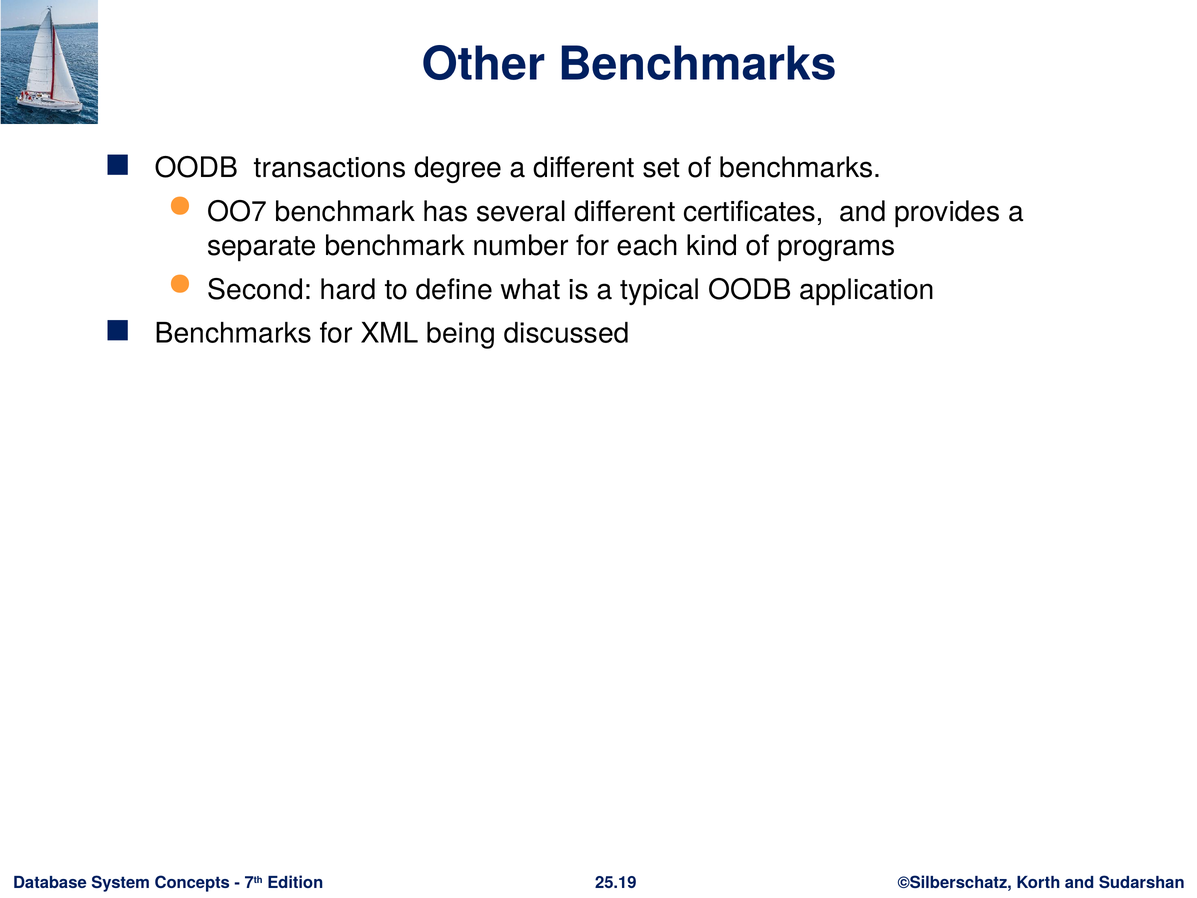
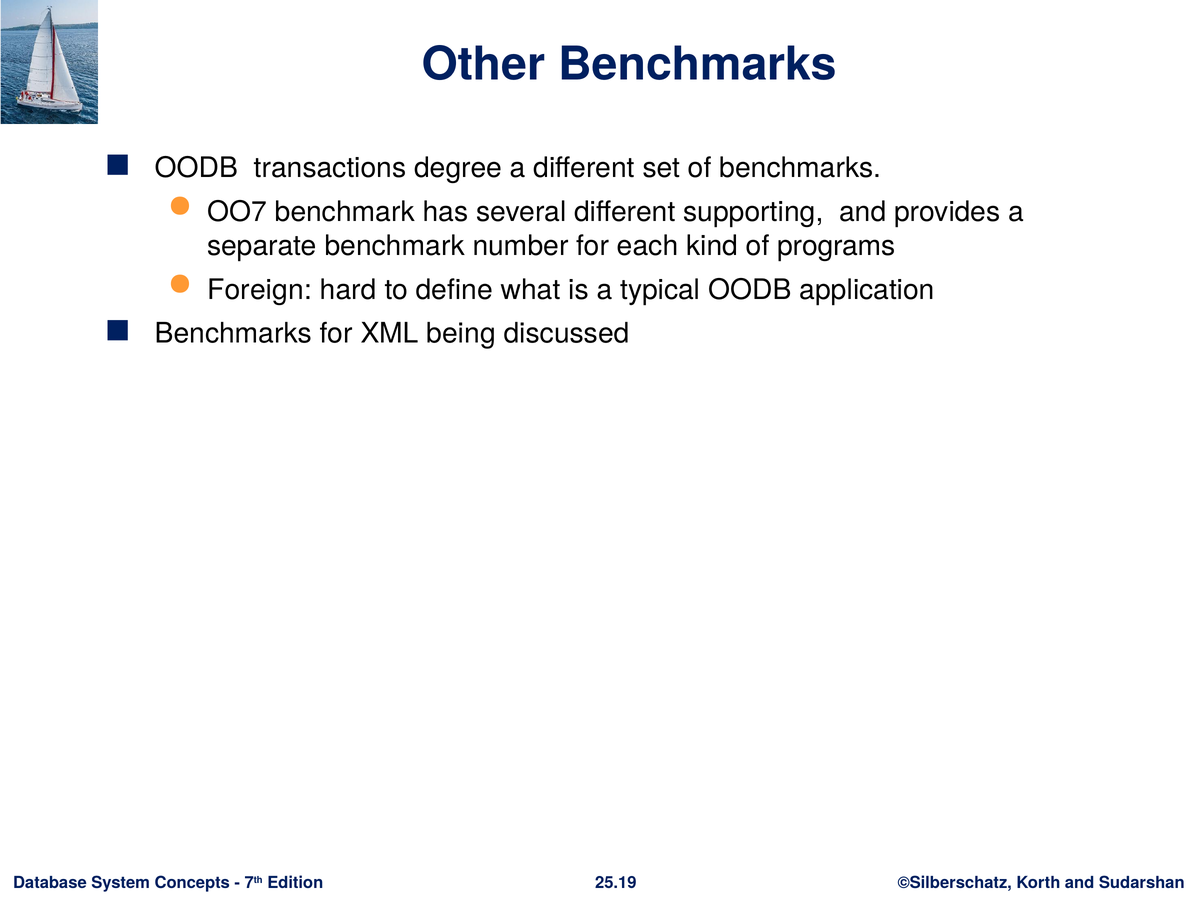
certificates: certificates -> supporting (753, 212)
Second: Second -> Foreign (260, 290)
